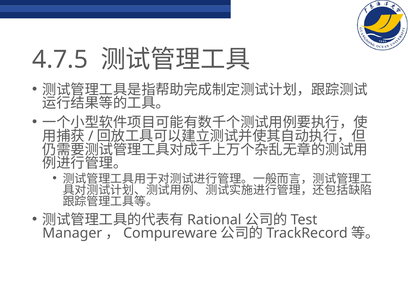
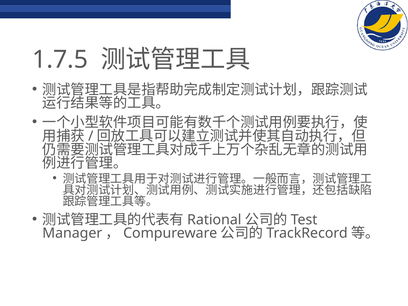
4.7.5: 4.7.5 -> 1.7.5 (60, 60)
